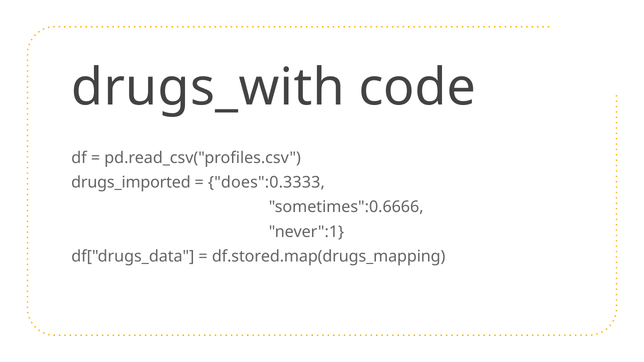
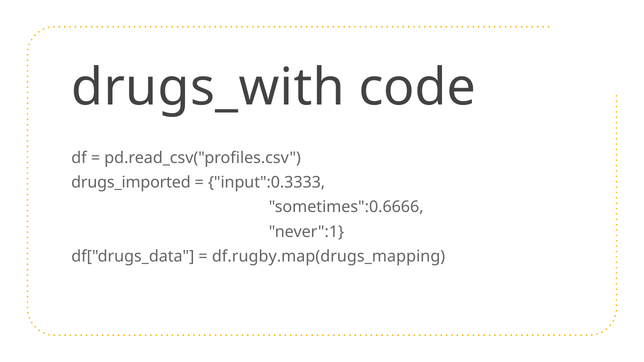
does":0.3333: does":0.3333 -> input":0.3333 (267, 183)
df.stored.map(drugs_mapping: df.stored.map(drugs_mapping -> df.rugby.map(drugs_mapping (329, 257)
